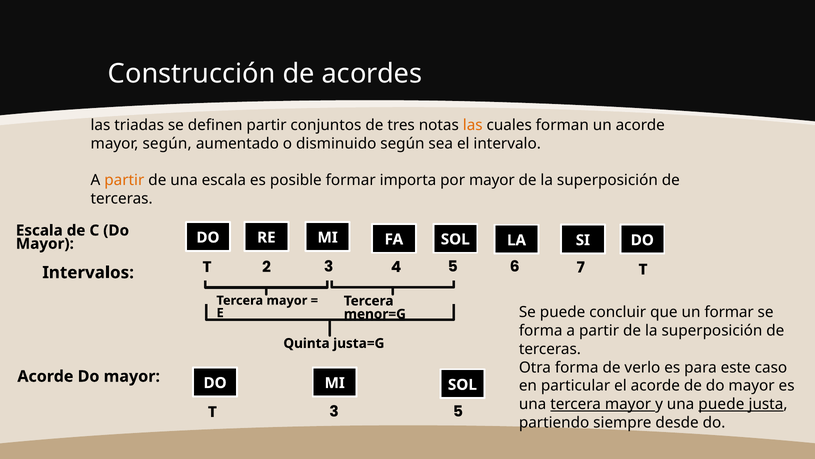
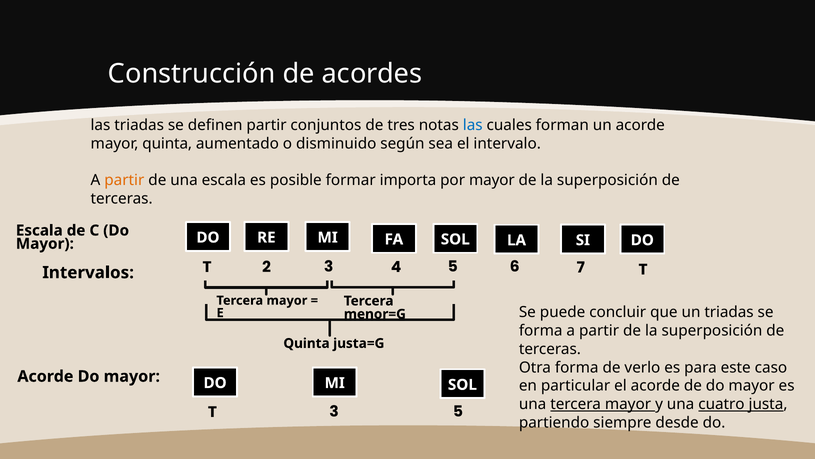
las colour: orange -> blue (473, 125)
mayor según: según -> quinta (167, 144)
un formar: formar -> triadas (729, 312)
una puede: puede -> cuatro (721, 404)
